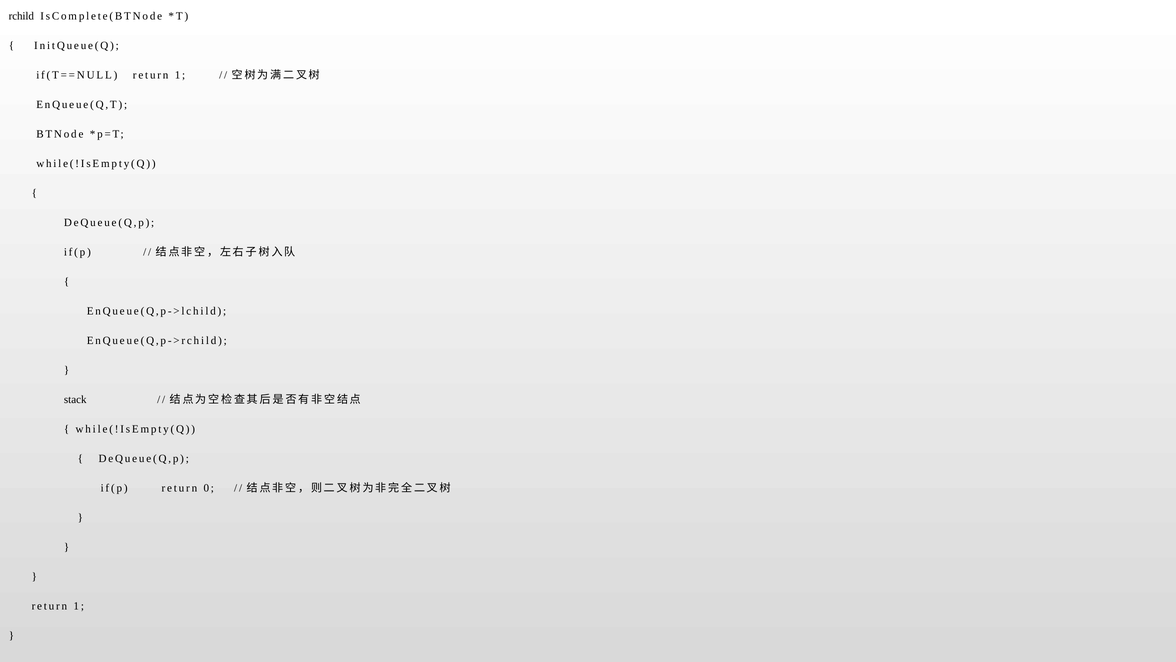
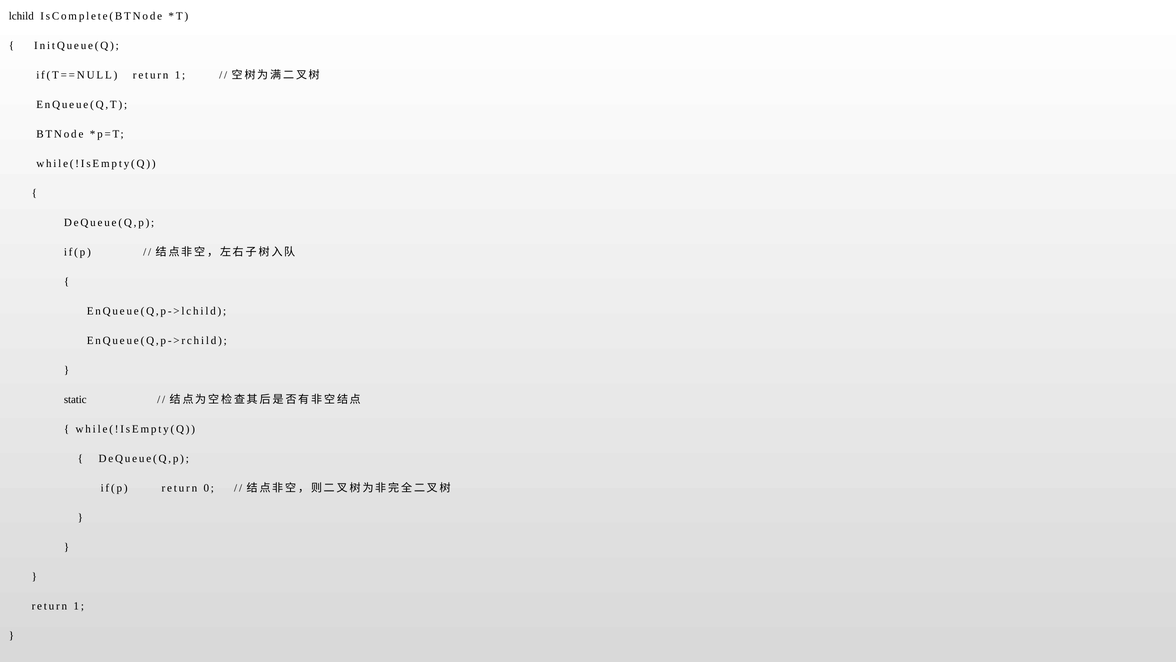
rchild: rchild -> lchild (21, 16)
stack: stack -> static (75, 399)
